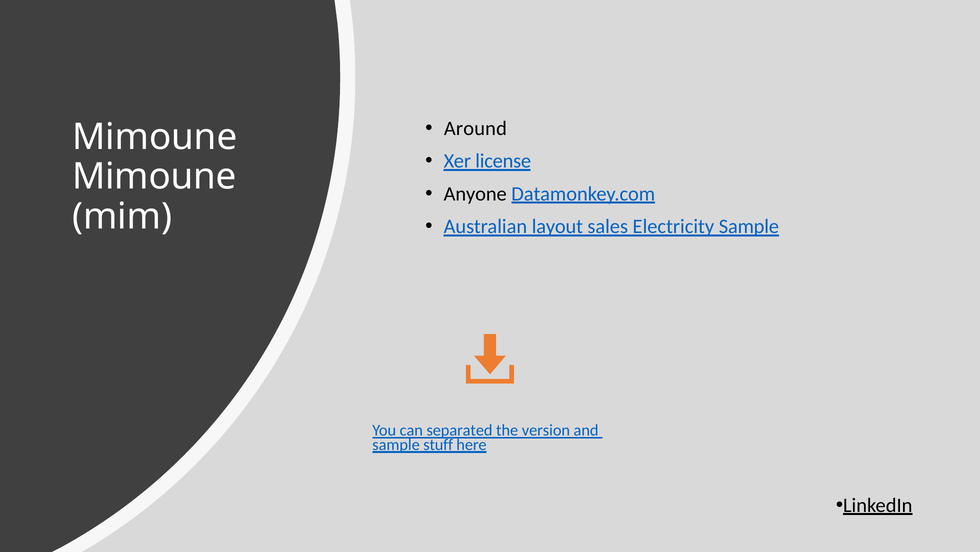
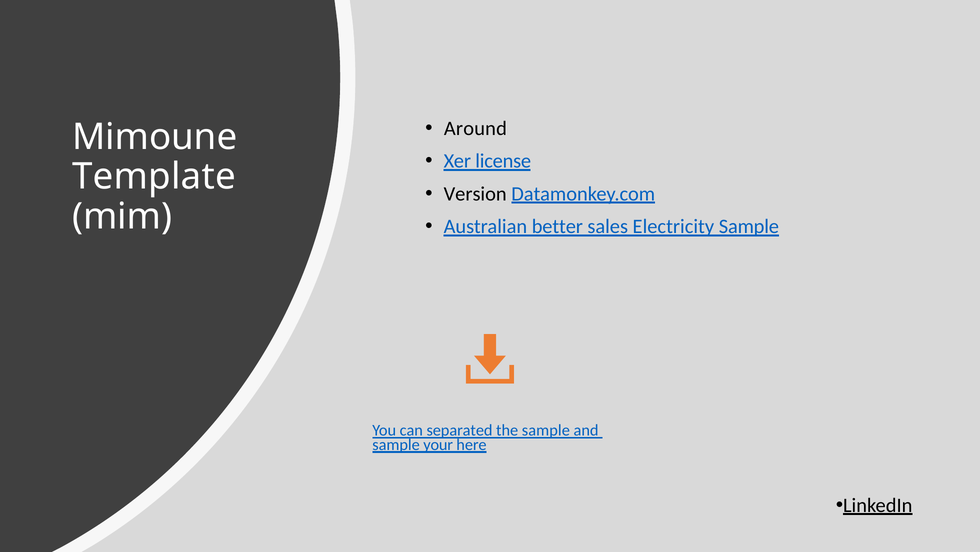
Mimoune: Mimoune -> Template (154, 177)
Anyone: Anyone -> Version (475, 193)
layout: layout -> better (557, 226)
the version: version -> sample (546, 430)
stuff: stuff -> your (438, 444)
